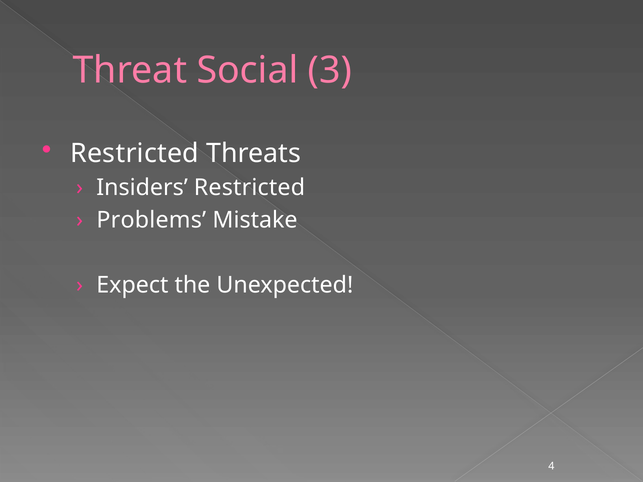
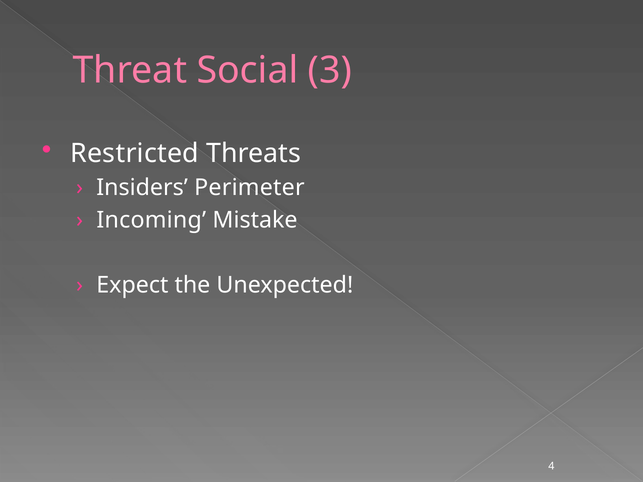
Insiders Restricted: Restricted -> Perimeter (249, 188)
Problems: Problems -> Incoming (151, 220)
